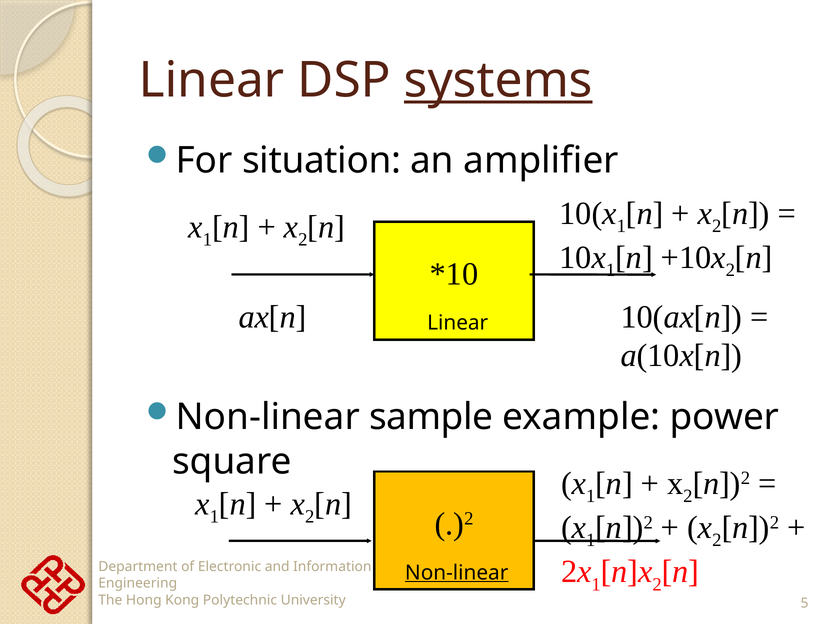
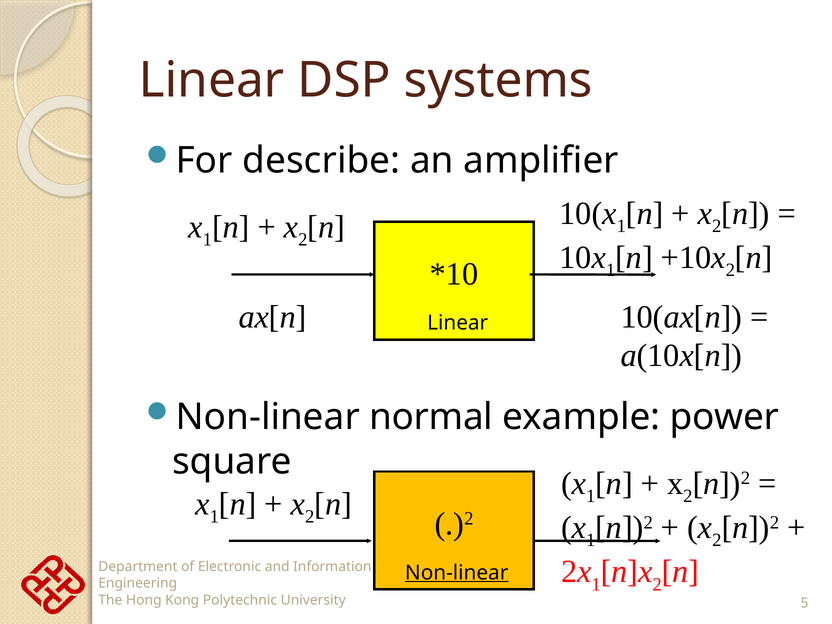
systems underline: present -> none (498, 80)
situation: situation -> describe (321, 161)
sample: sample -> normal (431, 417)
